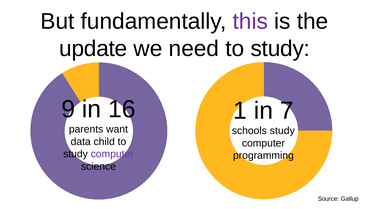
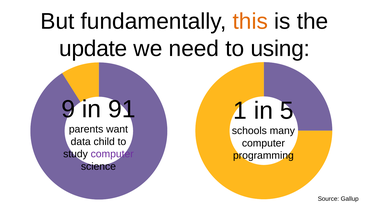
this colour: purple -> orange (250, 21)
need to study: study -> using (280, 49)
16: 16 -> 91 (122, 109)
7: 7 -> 5 (287, 111)
schools study: study -> many (282, 131)
